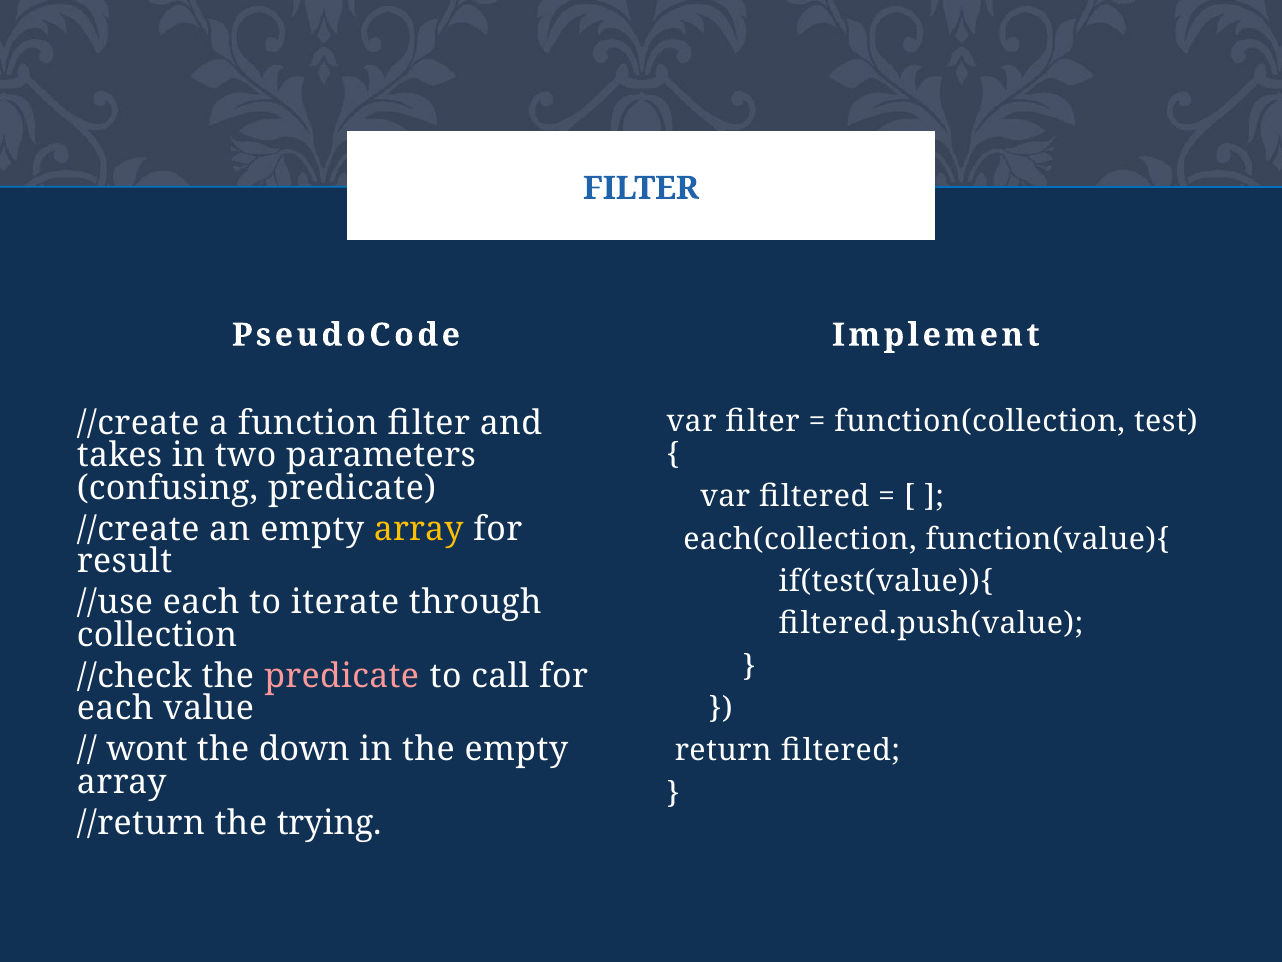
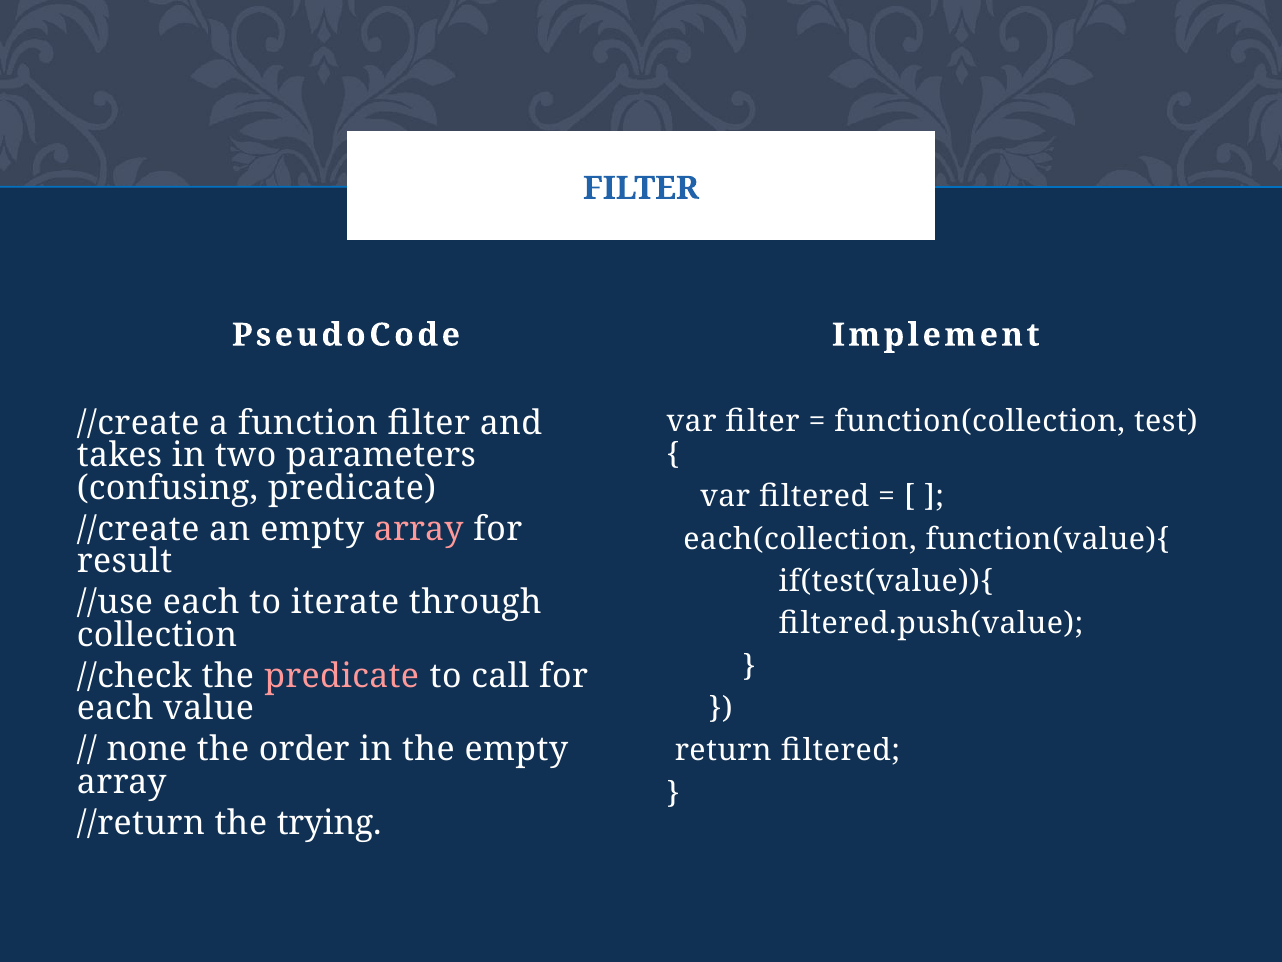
array colour: yellow -> pink (419, 529)
wont: wont -> none (147, 749)
down: down -> order (304, 749)
